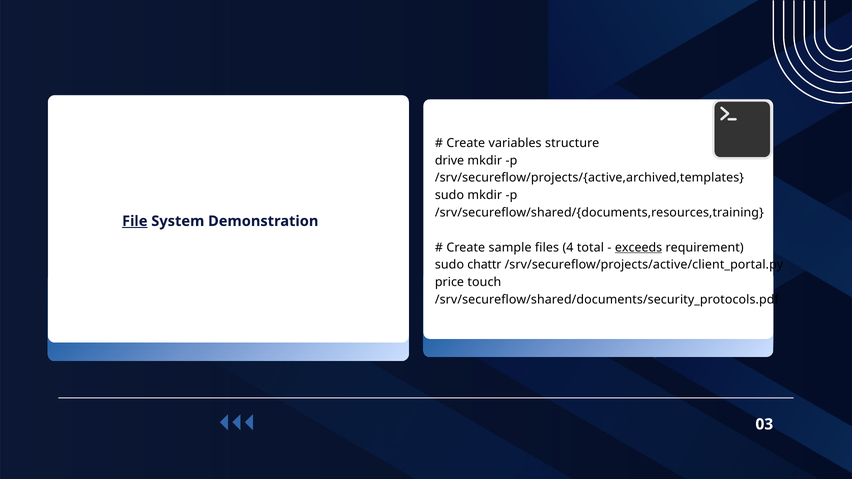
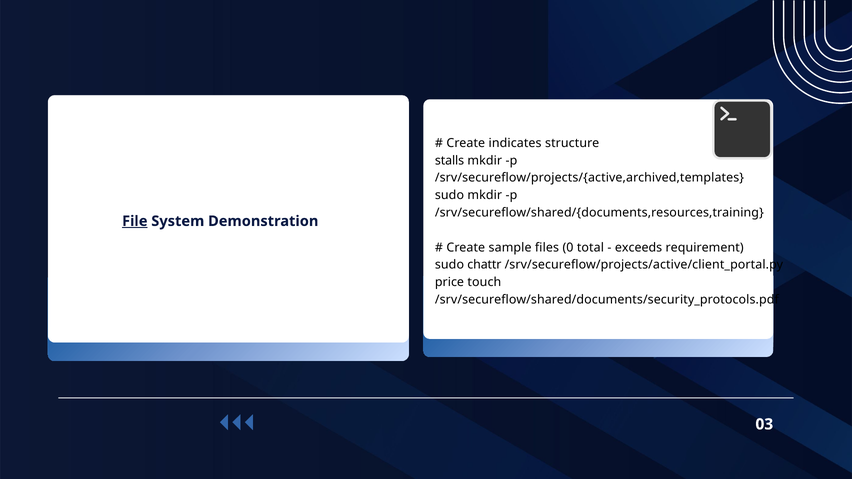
variables: variables -> indicates (515, 143)
drive: drive -> stalls (450, 161)
4: 4 -> 0 (568, 248)
exceeds underline: present -> none (639, 248)
